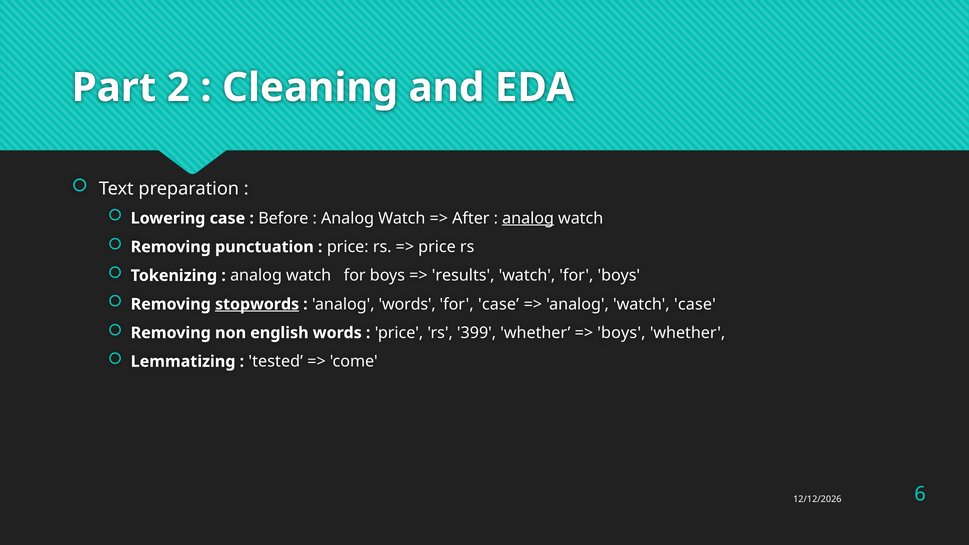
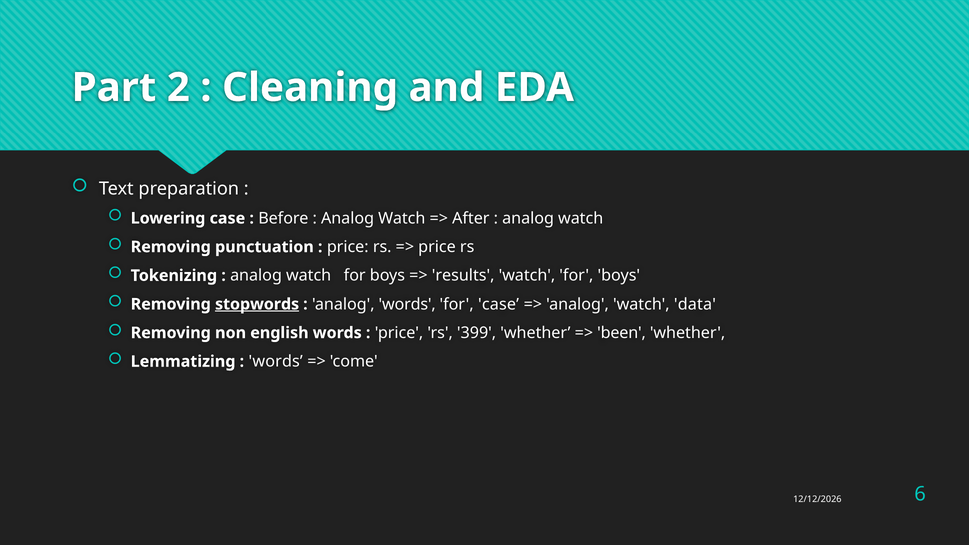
analog underline: present -> none (528, 218)
watch case: case -> data (695, 304)
boys: boys -> been (622, 333)
tested: tested -> words (276, 362)
